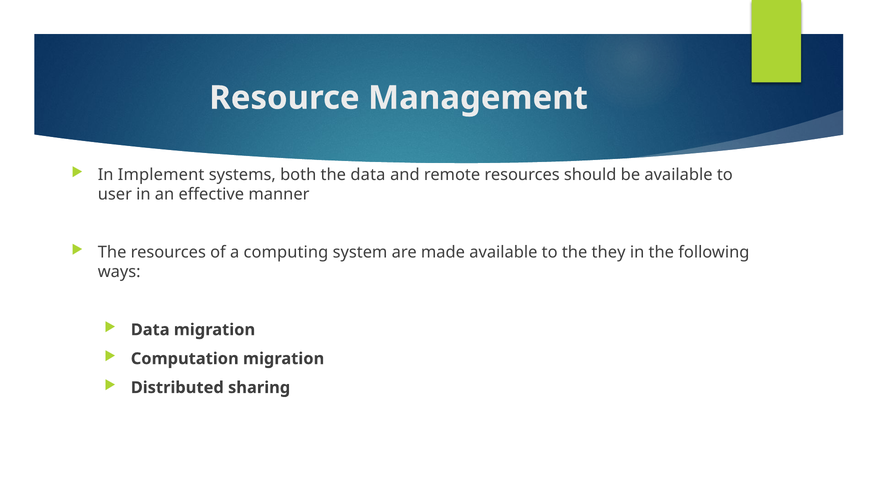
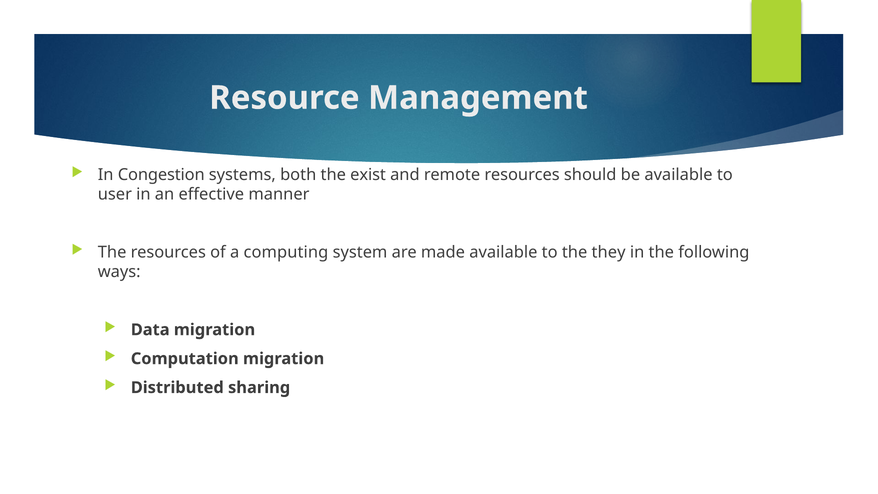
Implement: Implement -> Congestion (161, 175)
the data: data -> exist (368, 175)
